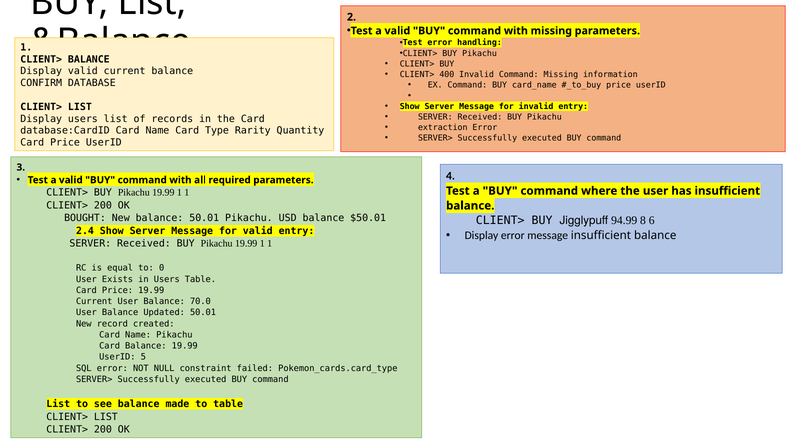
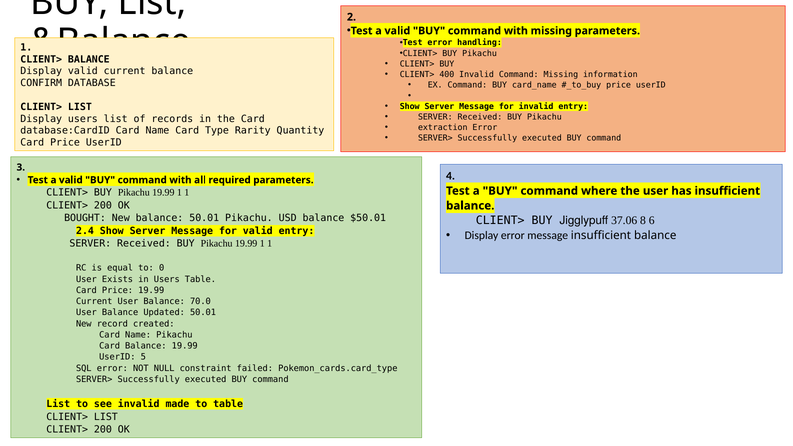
94.99: 94.99 -> 37.06 (624, 221)
see balance: balance -> invalid (139, 404)
